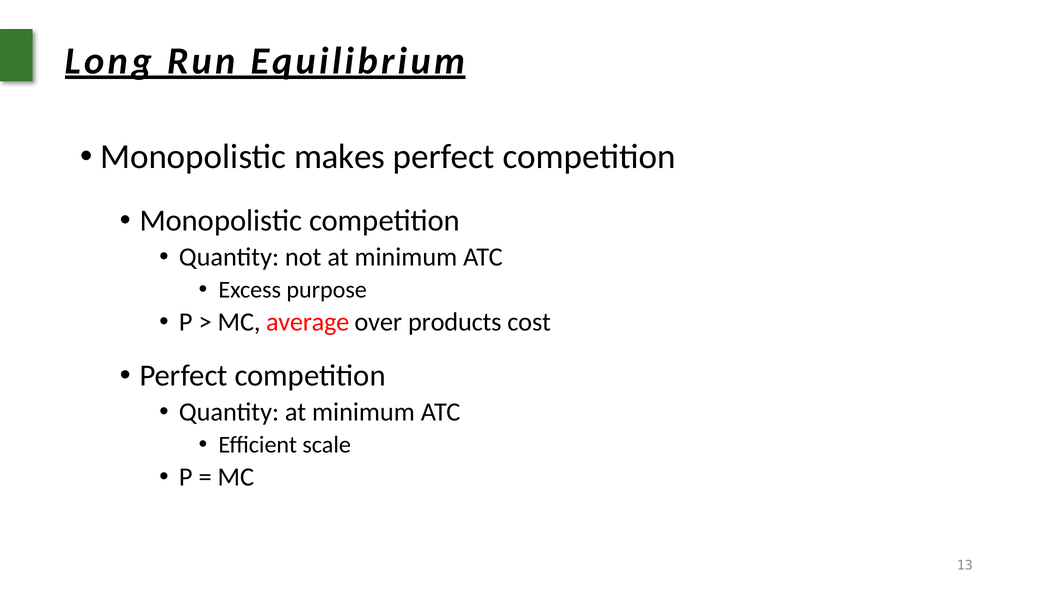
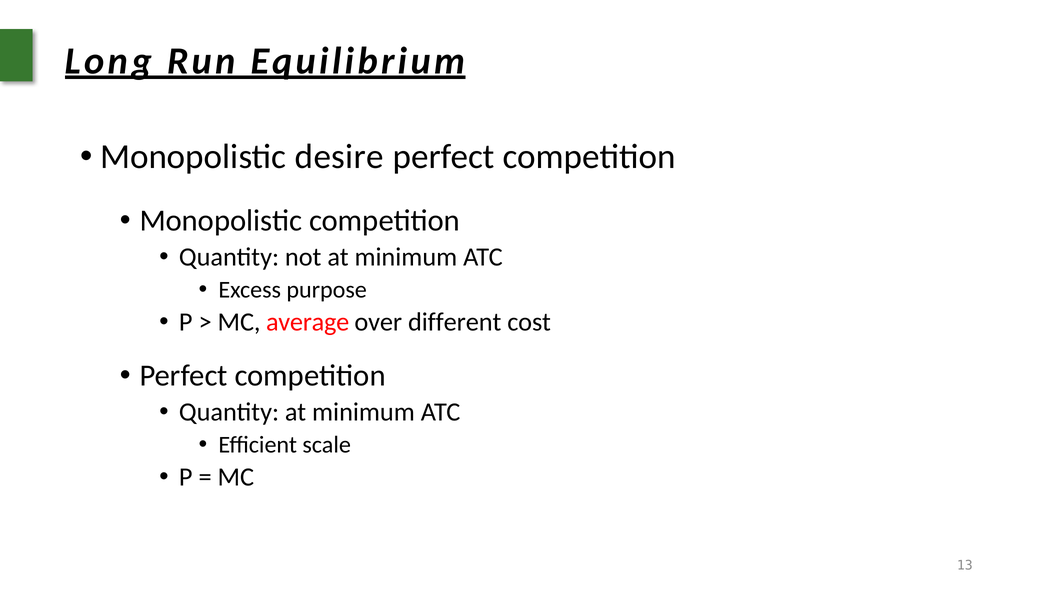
makes: makes -> desire (339, 157)
products: products -> different (455, 322)
